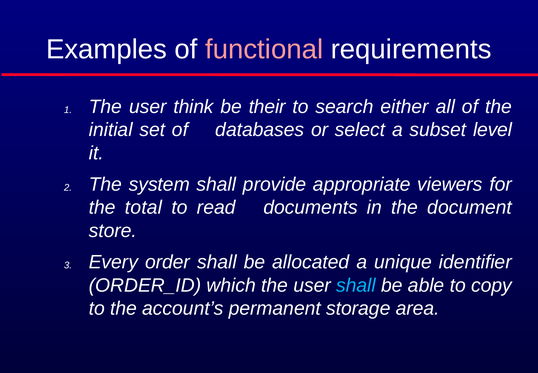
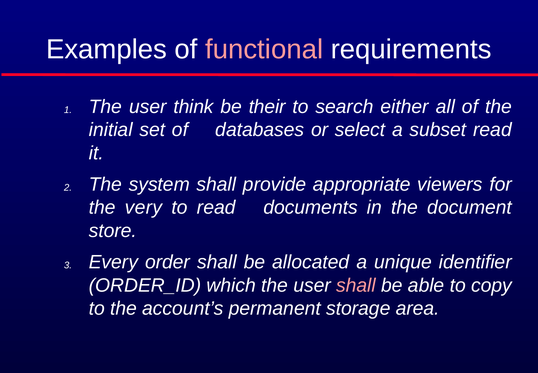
subset level: level -> read (492, 130)
total: total -> very (143, 207)
shall colour: light blue -> pink (356, 285)
